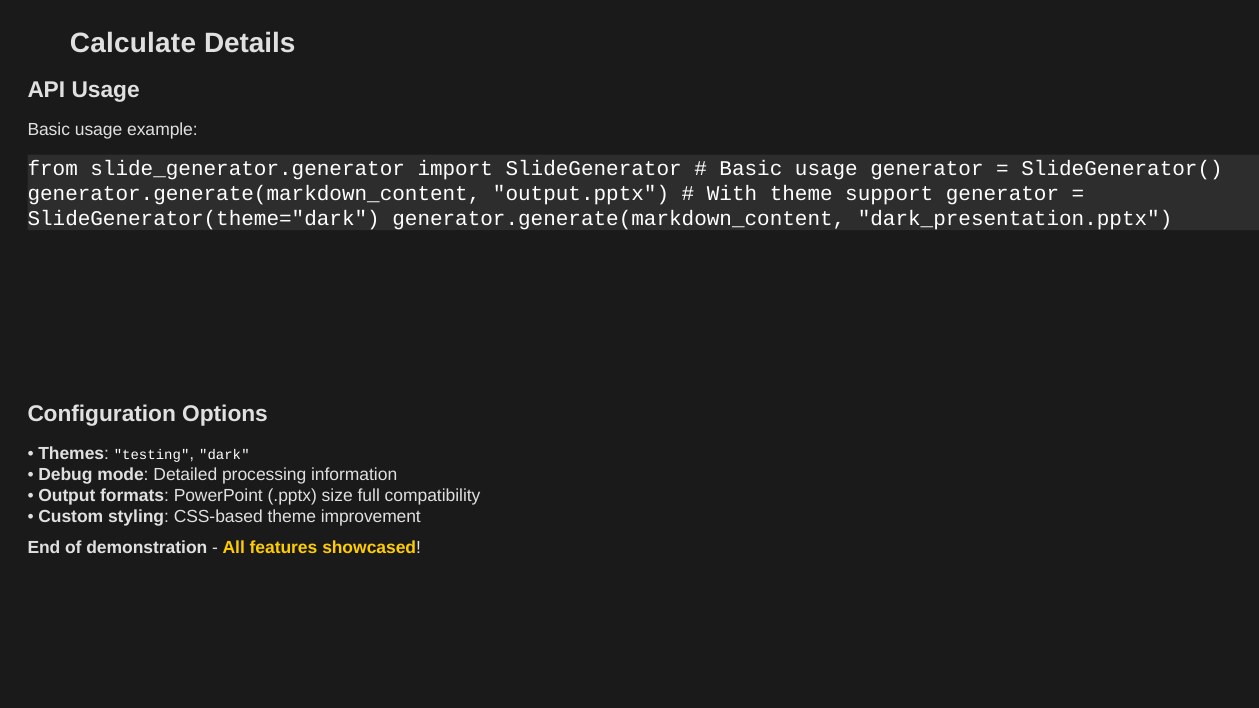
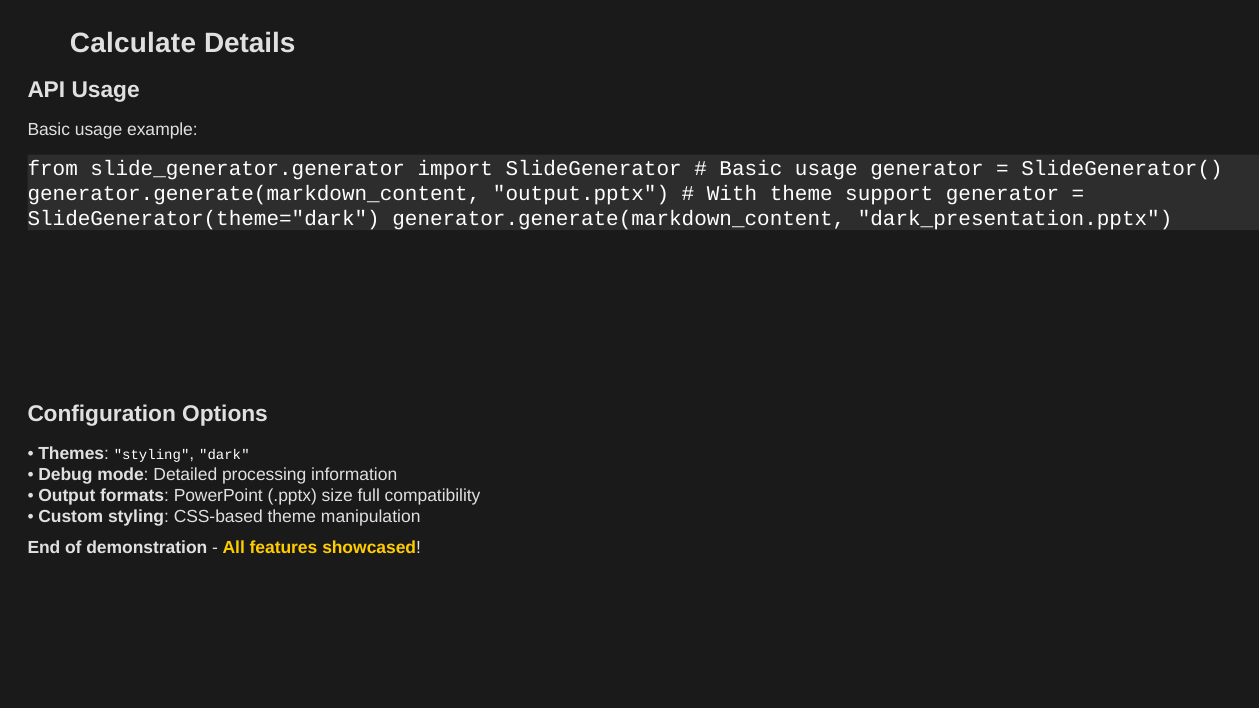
Themes testing: testing -> styling (152, 455)
improvement: improvement -> manipulation (371, 517)
